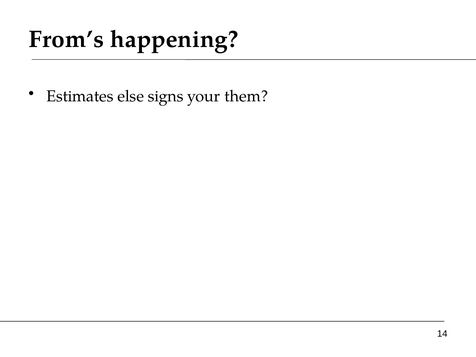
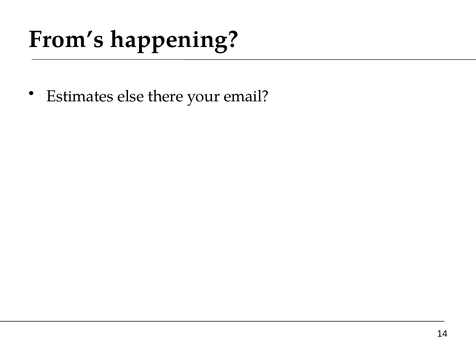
signs: signs -> there (166, 96)
them: them -> email (246, 96)
